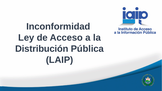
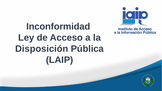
Distribución: Distribución -> Disposición (42, 49)
